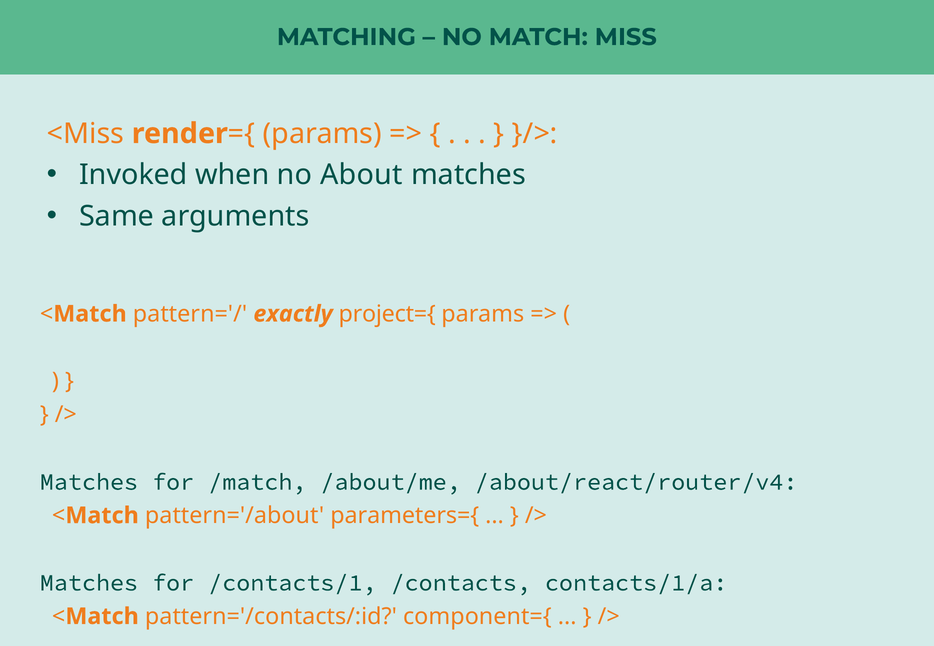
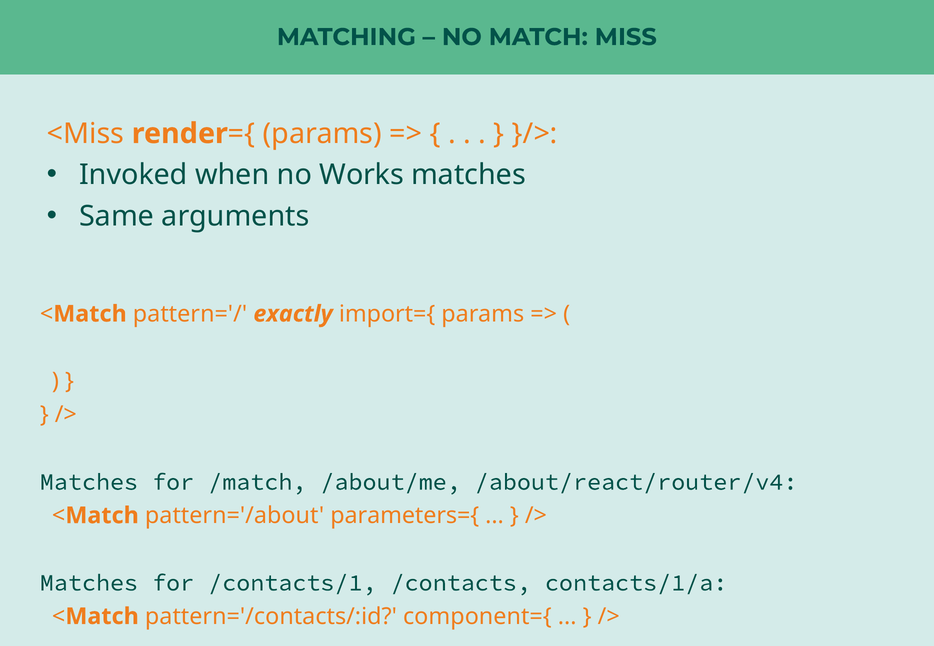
About: About -> Works (362, 175)
project={: project={ -> import={ (387, 314)
